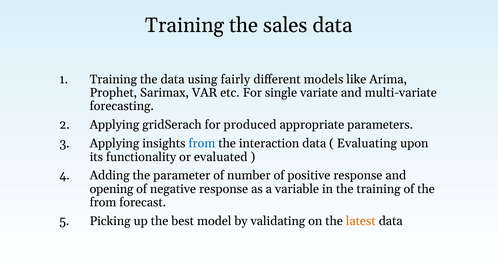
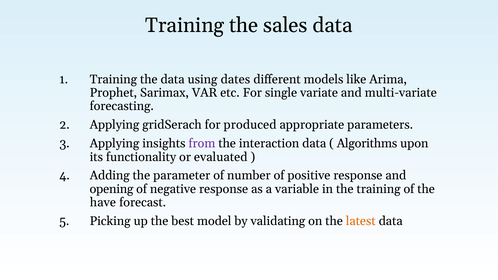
fairly: fairly -> dates (235, 79)
from colour: blue -> purple (202, 144)
Evaluating: Evaluating -> Algorithms (367, 144)
from: from -> have (103, 202)
